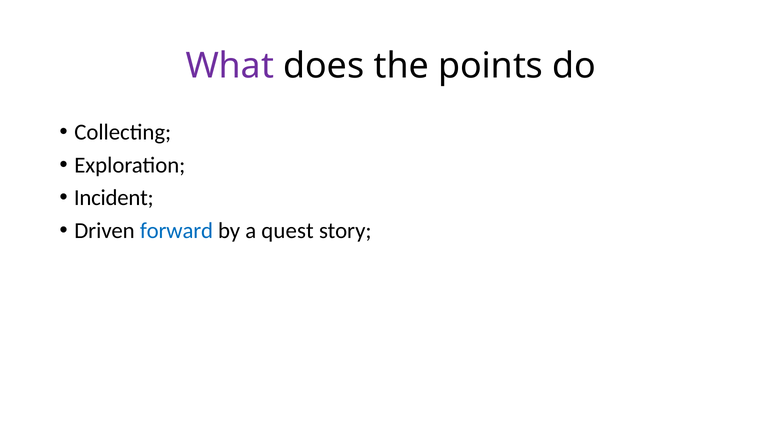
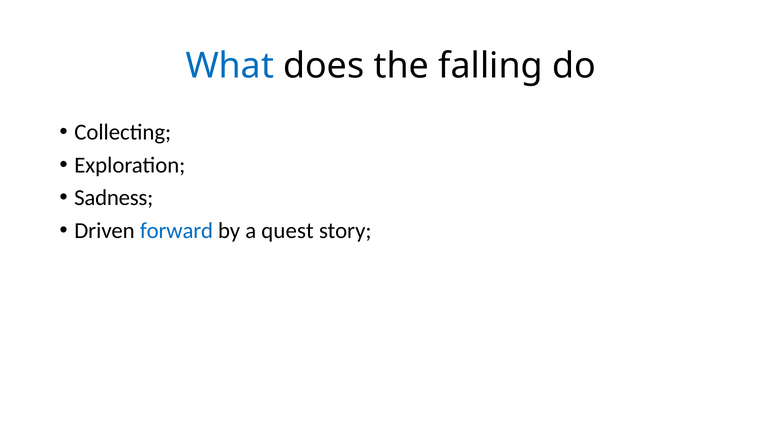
What colour: purple -> blue (230, 66)
points: points -> falling (491, 66)
Incident: Incident -> Sadness (114, 198)
